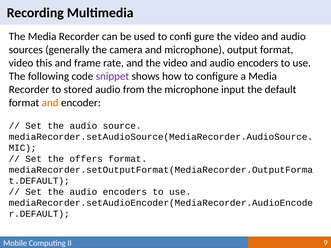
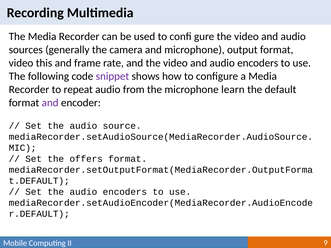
stored: stored -> repeat (78, 90)
input: input -> learn (233, 90)
and colour: orange -> purple (50, 103)
